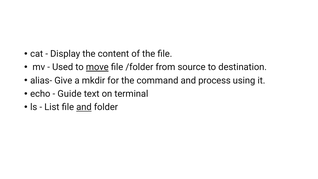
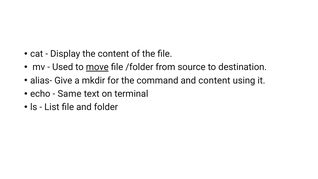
and process: process -> content (214, 80)
Guide: Guide -> Same (69, 94)
and underline: present -> none (84, 107)
